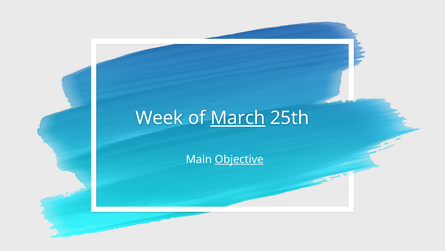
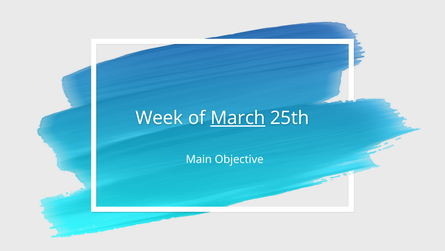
Objective underline: present -> none (239, 159)
